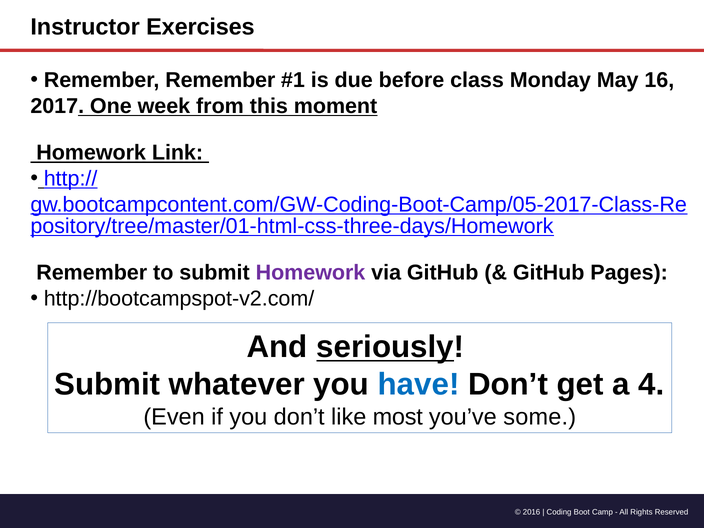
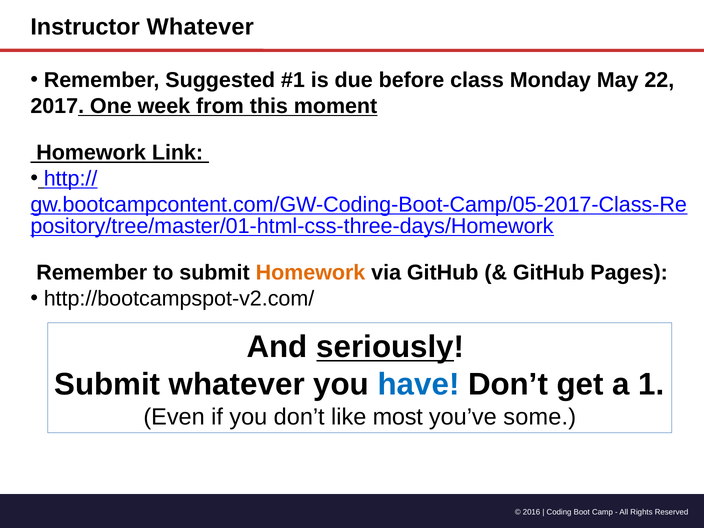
Instructor Exercises: Exercises -> Whatever (200, 27)
Remember Remember: Remember -> Suggested (220, 80)
16: 16 -> 22 (659, 80)
Homework colour: purple -> orange (310, 273)
4: 4 -> 1 (651, 385)
